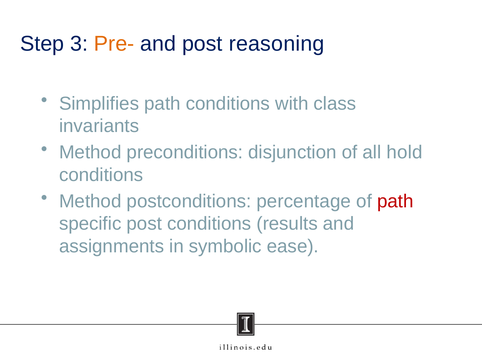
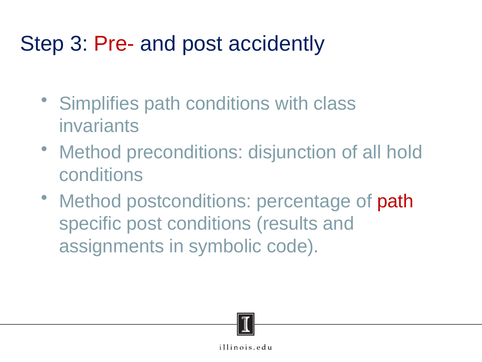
Pre- colour: orange -> red (114, 44)
reasoning: reasoning -> accidently (277, 44)
ease: ease -> code (293, 246)
